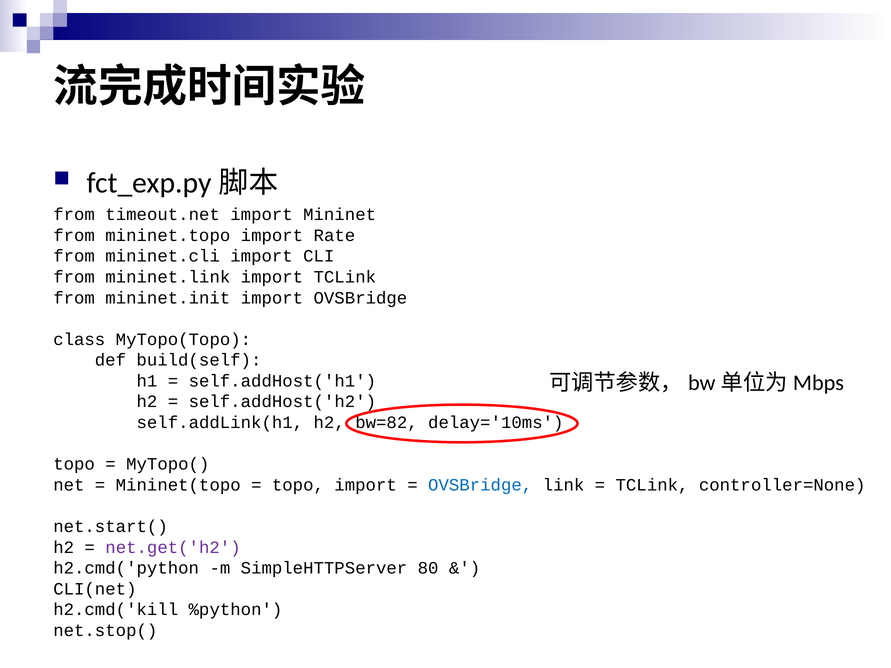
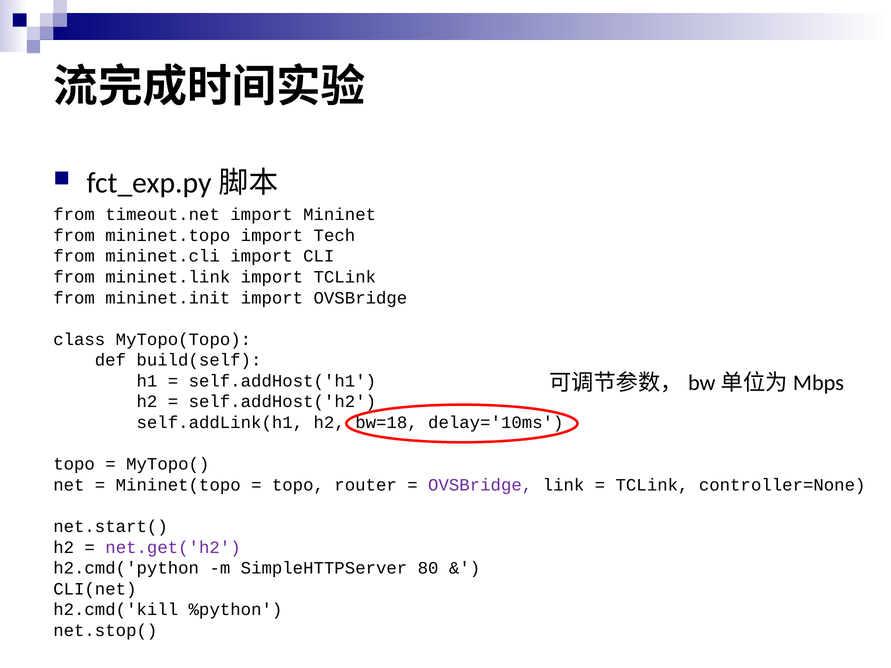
Rate: Rate -> Tech (334, 236)
bw=82: bw=82 -> bw=18 (386, 423)
topo import: import -> router (366, 485)
OVSBridge colour: blue -> purple (480, 485)
